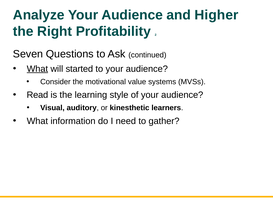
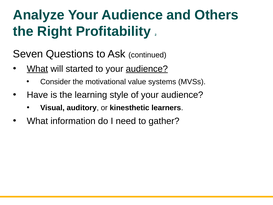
Higher: Higher -> Others (217, 15)
audience underline: none -> present (147, 69)
Read: Read -> Have (37, 95)
